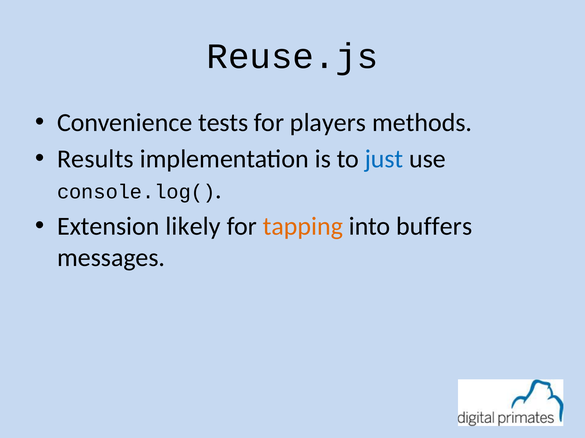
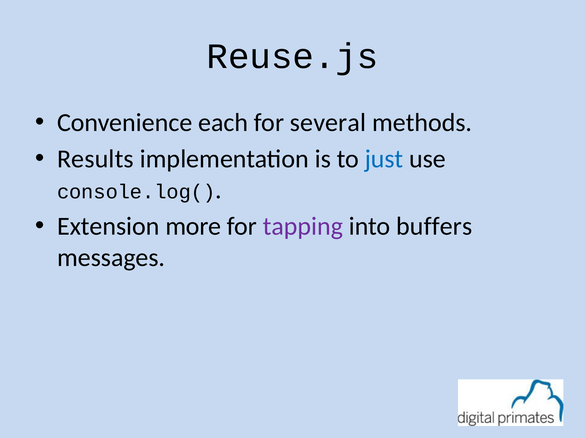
tests: tests -> each (223, 123)
players: players -> several (328, 123)
likely: likely -> more (193, 227)
tapping colour: orange -> purple (303, 227)
